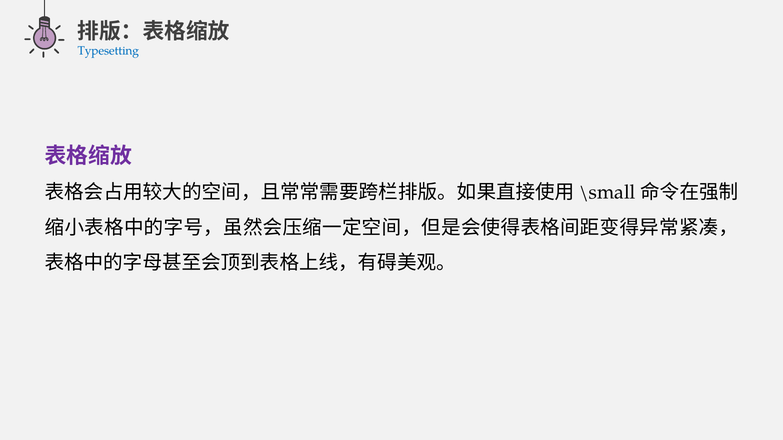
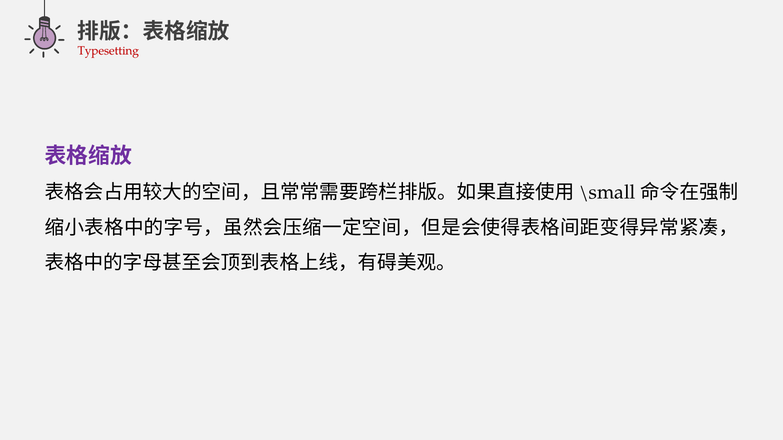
Typesetting colour: blue -> red (108, 51)
